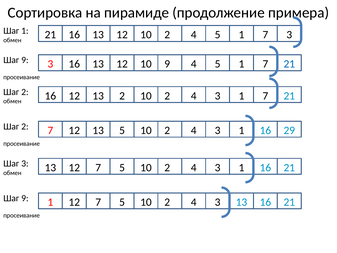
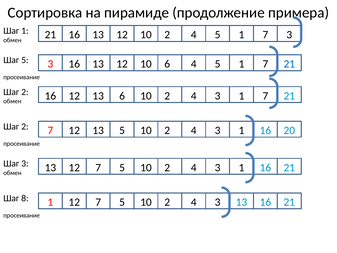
9: 9 -> 5 (25, 60)
10 9: 9 -> 6 (167, 64)
12 2: 2 -> 6 (122, 96)
29: 29 -> 20 (289, 130)
9: 9 -> 8 (25, 198)
